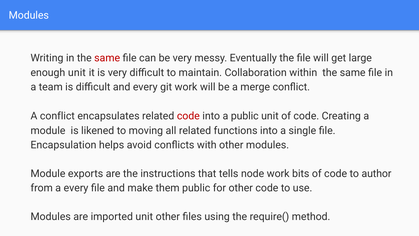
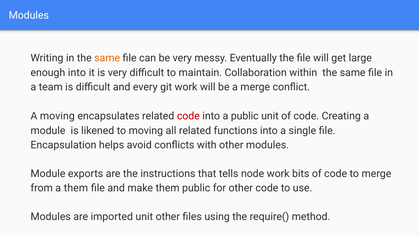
same colour: red -> orange (107, 58)
enough unit: unit -> into (77, 73)
A conflict: conflict -> moving (57, 116)
to author: author -> merge (376, 173)
a every: every -> them (76, 188)
